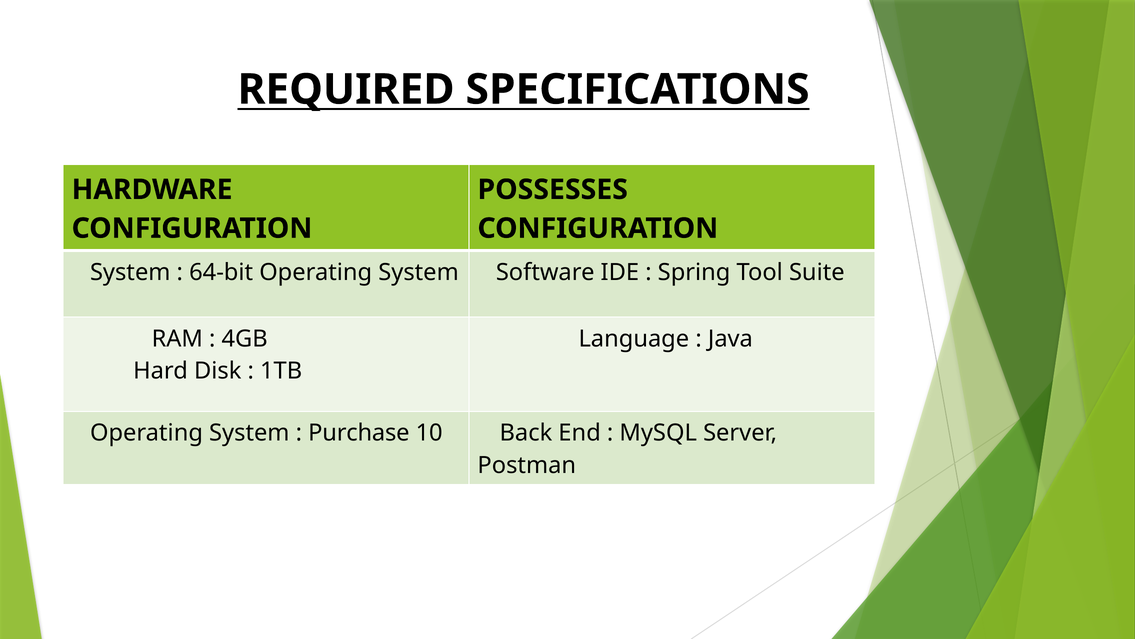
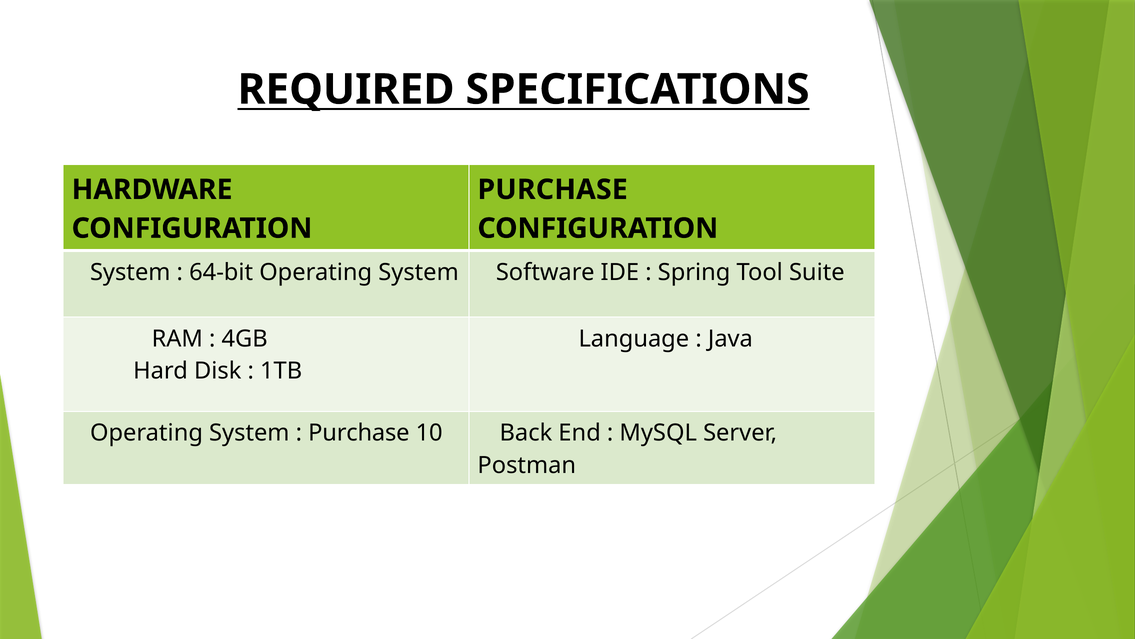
POSSESSES: POSSESSES -> PURCHASE (553, 189)
